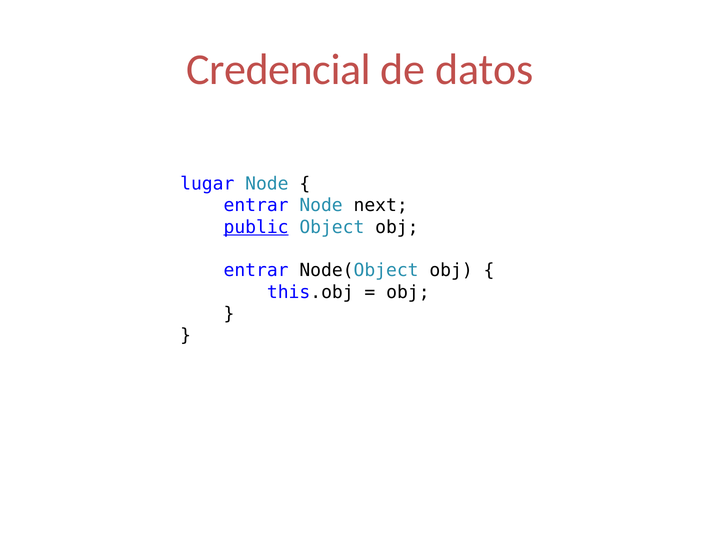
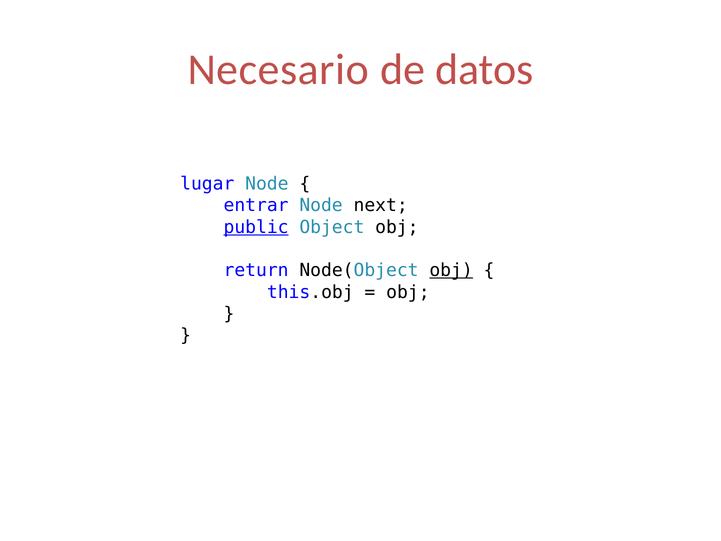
Credencial: Credencial -> Necesario (278, 70)
entrar: entrar -> return (256, 270)
obj underline: none -> present (451, 270)
